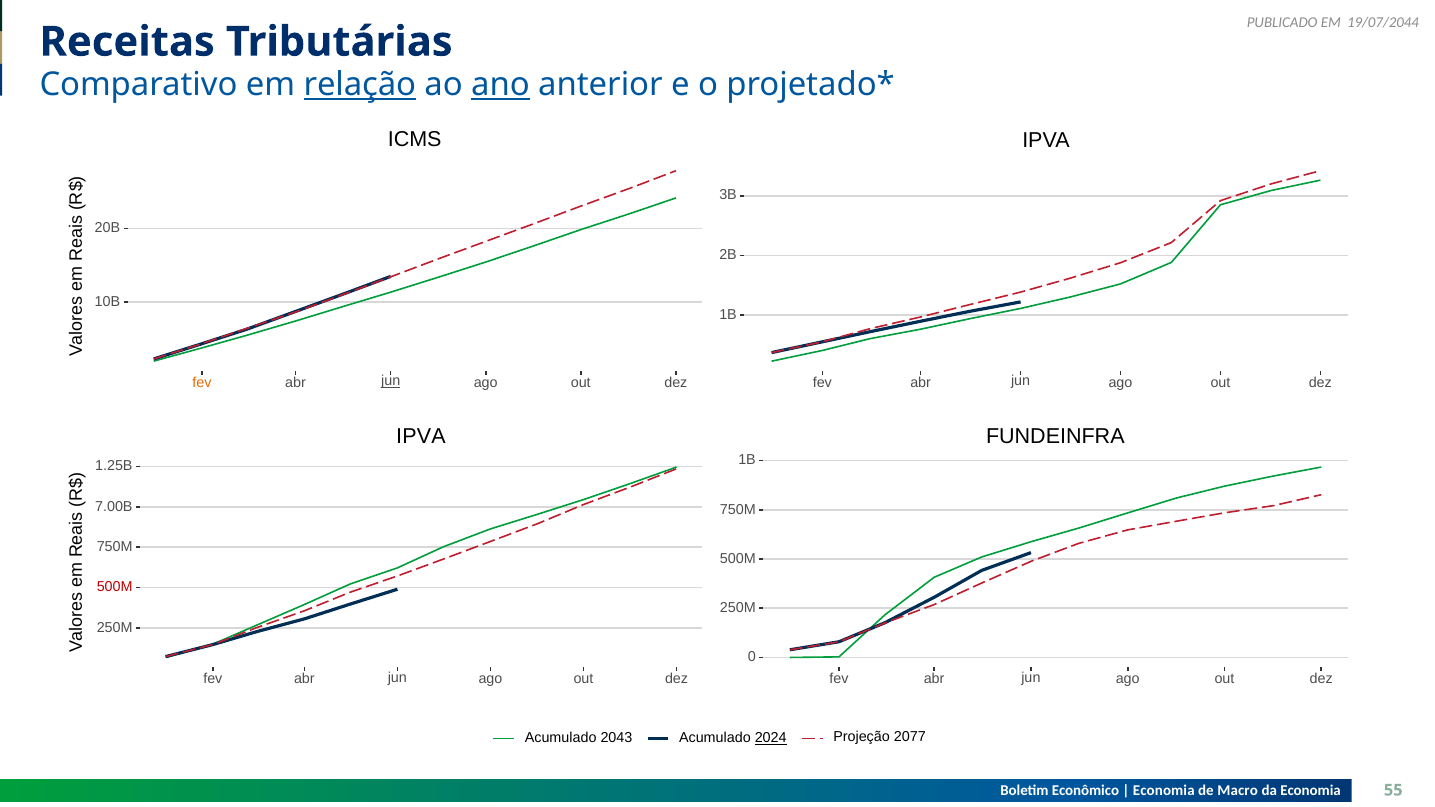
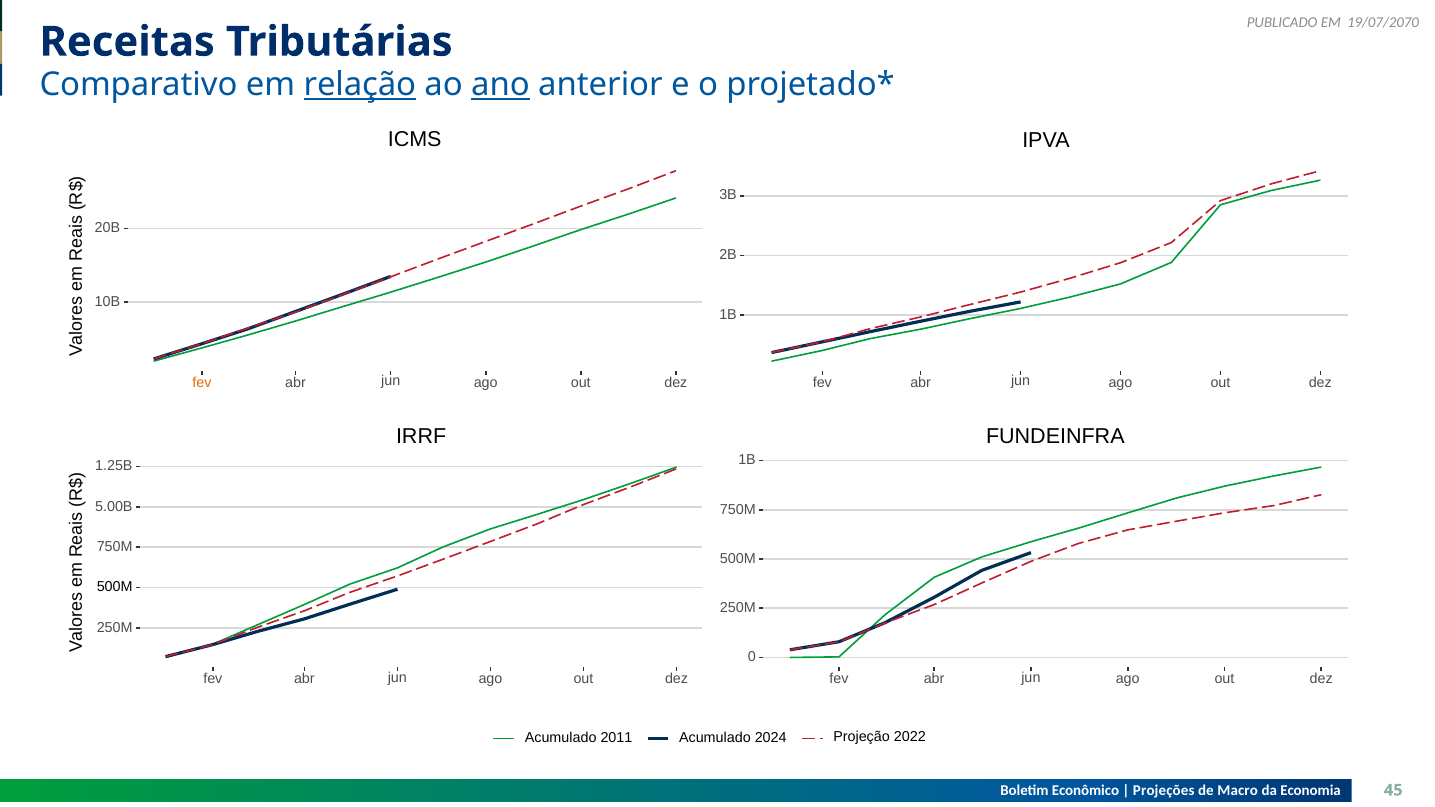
19/07/2044: 19/07/2044 -> 19/07/2070 (1383, 22)
jun underline: present -> none (391, 381)
IPVA: IPVA -> IRRF (421, 436)
7.00B: 7.00B -> 5.00B (114, 506)
500M colour: red -> black (115, 587)
2043: 2043 -> 2011 (616, 738)
2024 underline: present -> none (771, 738)
2077: 2077 -> 2022 (910, 737)
Economia: Economia -> Projeções (1164, 791)
55: 55 -> 45 (1393, 790)
